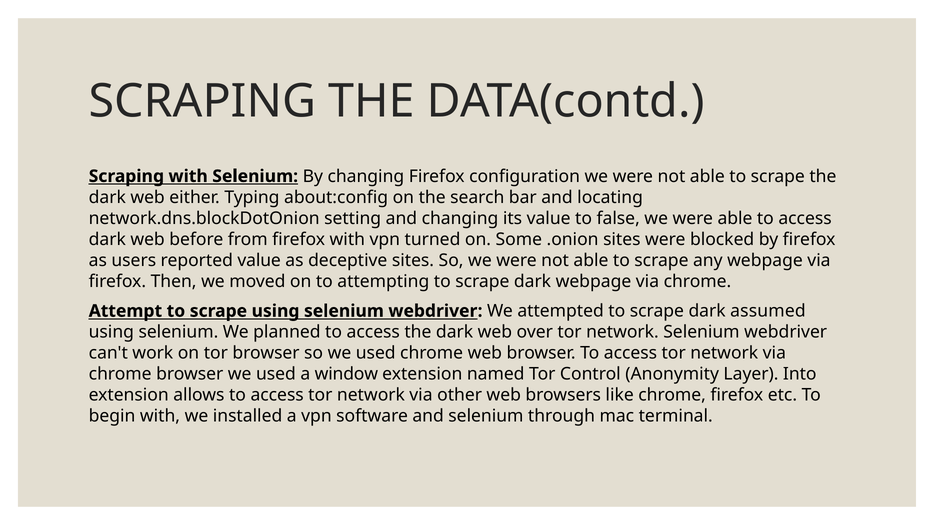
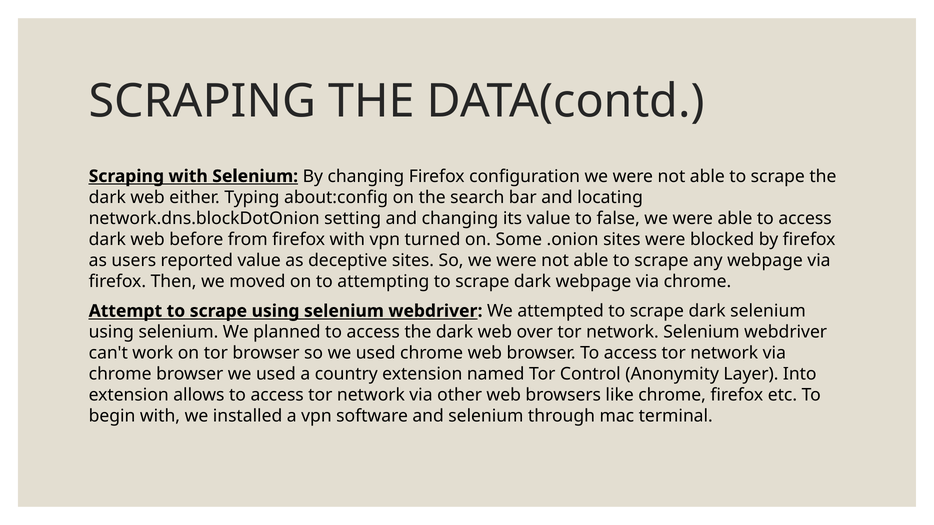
dark assumed: assumed -> selenium (768, 311)
window: window -> country (346, 374)
